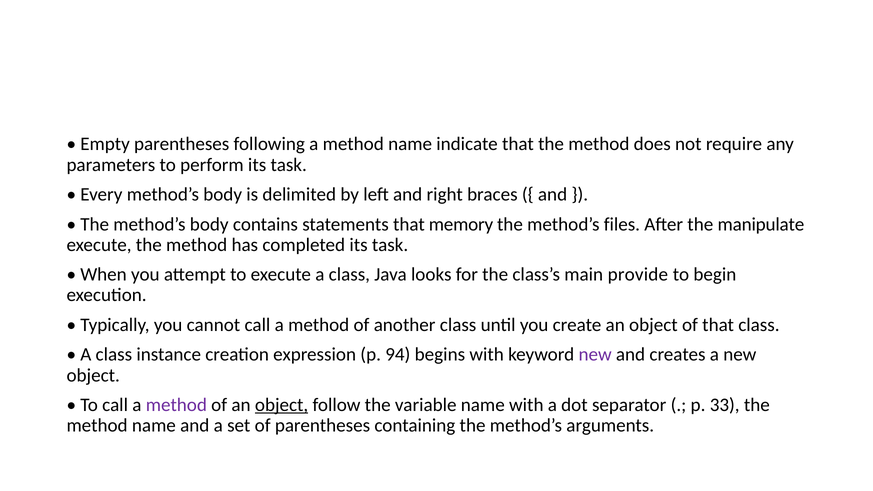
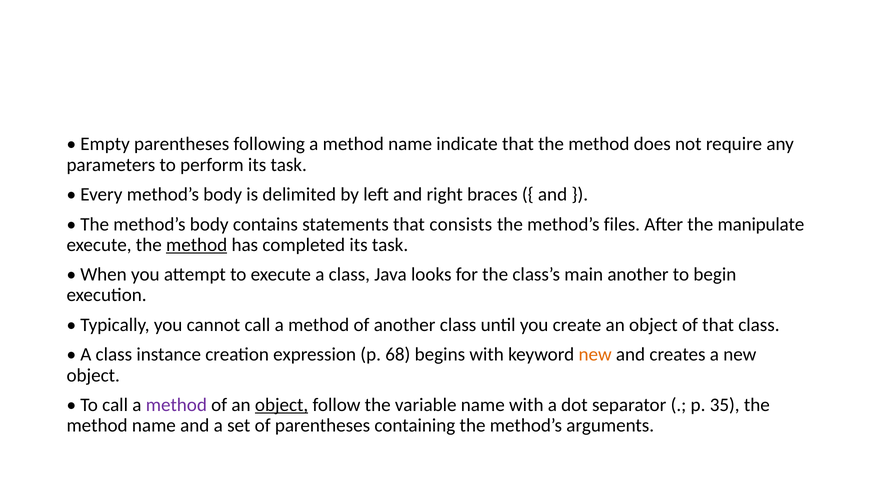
memory: memory -> consists (461, 224)
method underline: none -> present (197, 245)
main provide: provide -> another (638, 275)
94: 94 -> 68 (398, 355)
new colour: purple -> orange (595, 355)
33: 33 -> 35 (725, 405)
